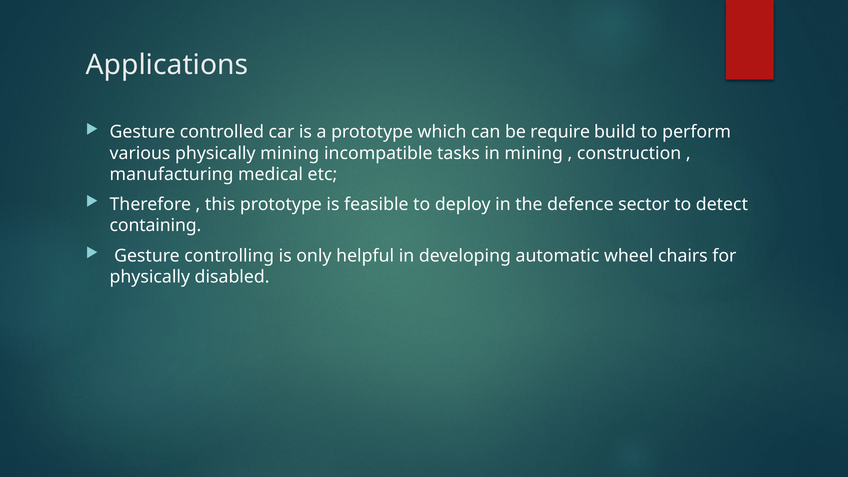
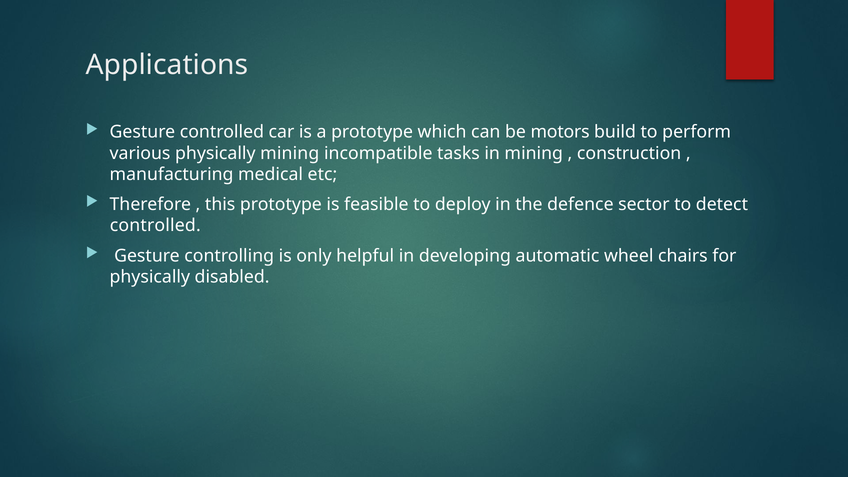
require: require -> motors (560, 132)
containing: containing -> controlled (155, 226)
